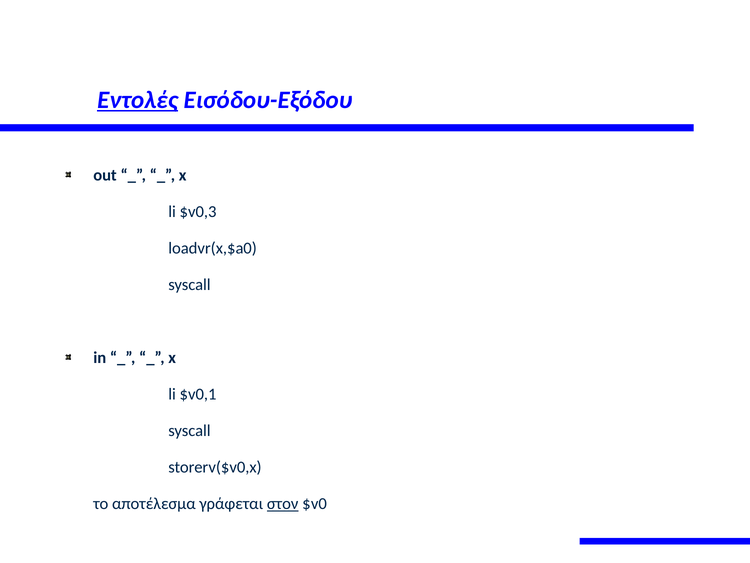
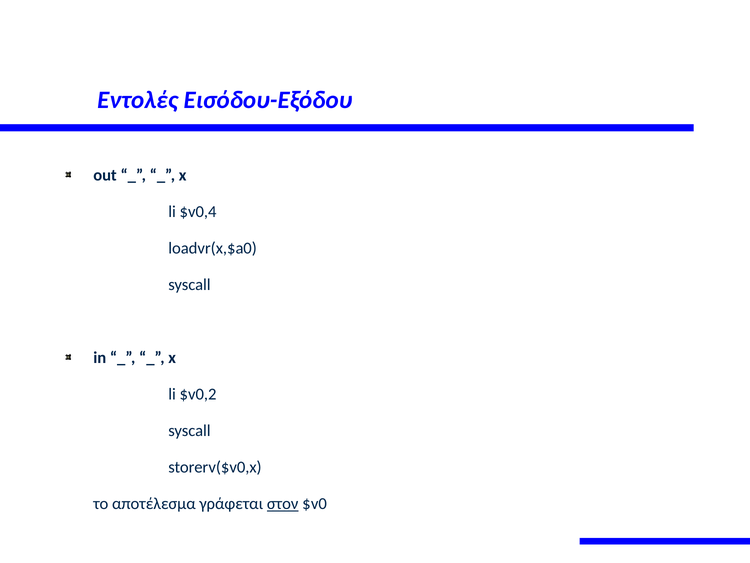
Εντολές underline: present -> none (138, 100)
$v0,3: $v0,3 -> $v0,4 (198, 212)
$v0,1: $v0,1 -> $v0,2 (198, 394)
